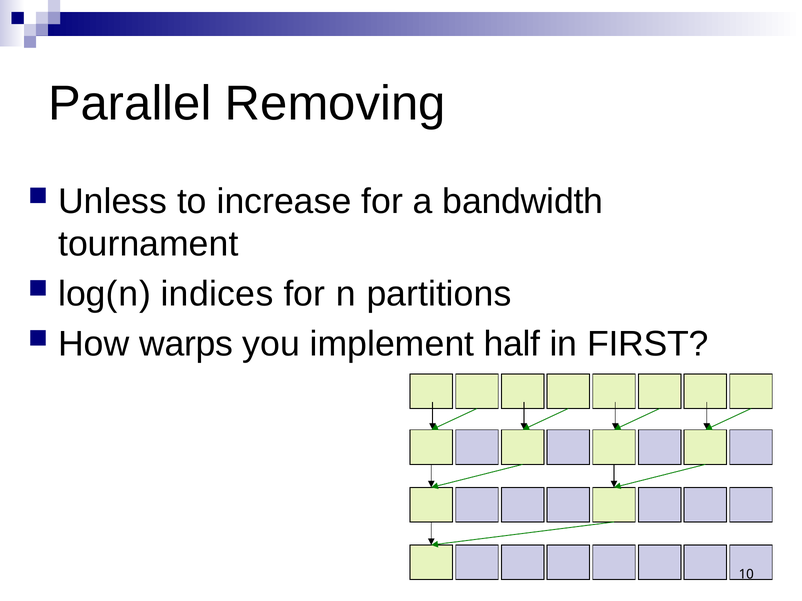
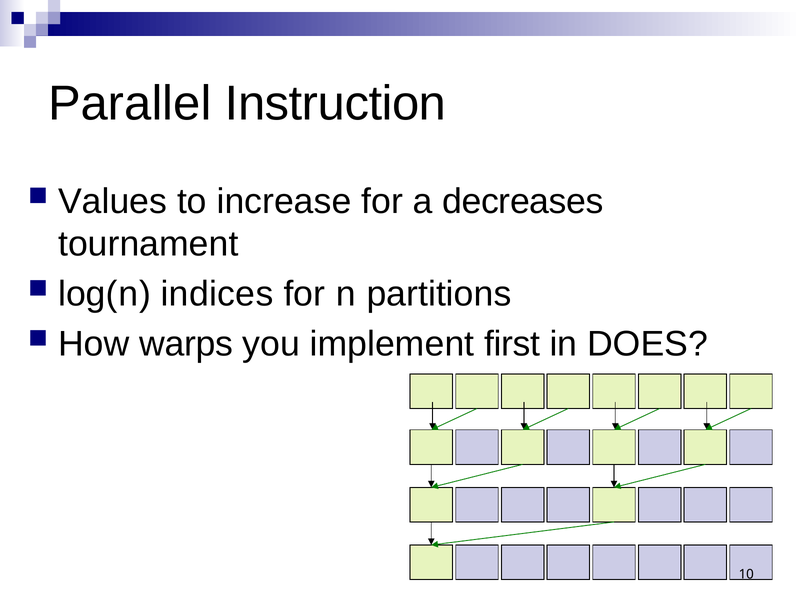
Removing: Removing -> Instruction (336, 104)
Unless: Unless -> Values (113, 202)
bandwidth: bandwidth -> decreases (523, 202)
half: half -> first (512, 344)
FIRST: FIRST -> DOES (648, 344)
